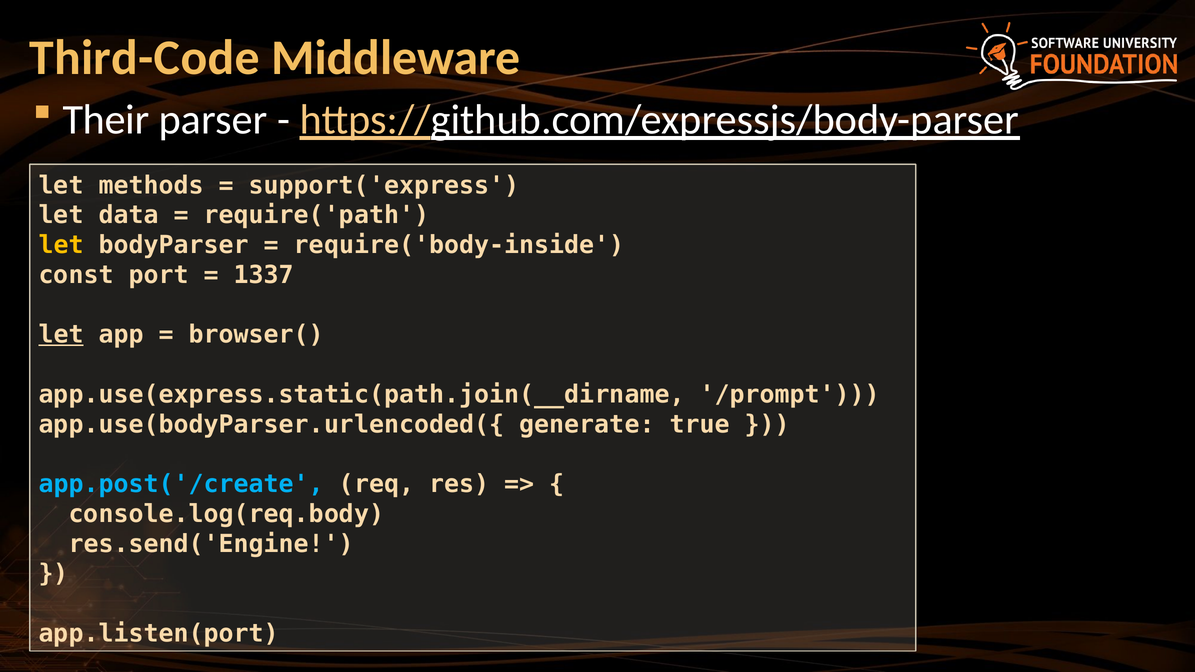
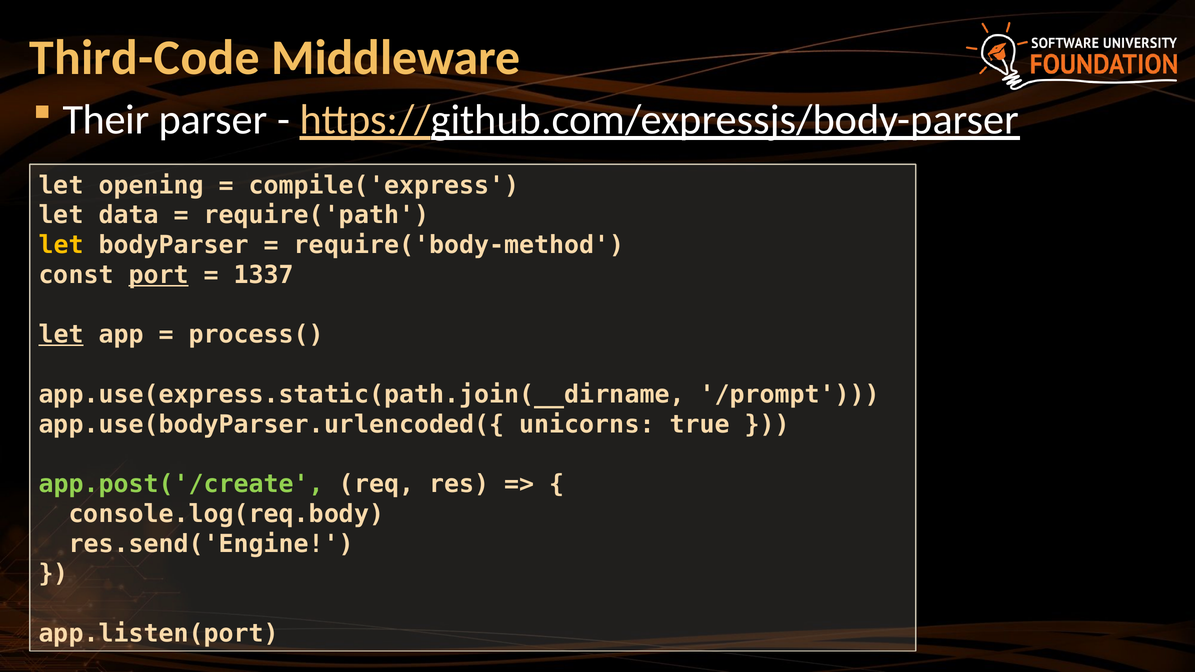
methods: methods -> opening (151, 185)
support('express: support('express -> compile('express (384, 185)
require('body-inside: require('body-inside -> require('body-method (459, 245)
port underline: none -> present (159, 275)
browser(: browser( -> process( (256, 335)
generate: generate -> unicorns (587, 425)
app.post('/create colour: light blue -> light green (181, 484)
